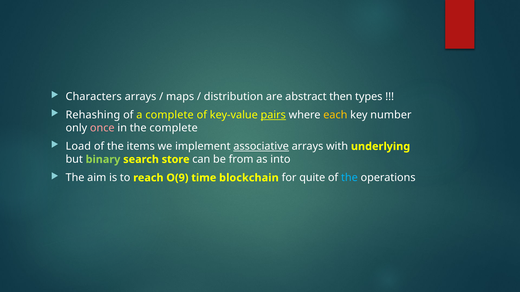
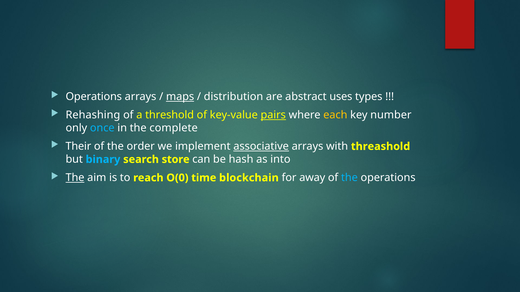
Characters: Characters -> Operations (94, 97)
maps underline: none -> present (180, 97)
then: then -> uses (341, 97)
a complete: complete -> threshold (170, 115)
once colour: pink -> light blue (102, 128)
Load: Load -> Their (78, 147)
items: items -> order (141, 147)
underlying: underlying -> threashold (381, 147)
binary colour: light green -> light blue (103, 160)
from: from -> hash (241, 160)
The underline: none -> present (75, 178)
O(9: O(9 -> O(0 (177, 178)
quite: quite -> away (312, 178)
